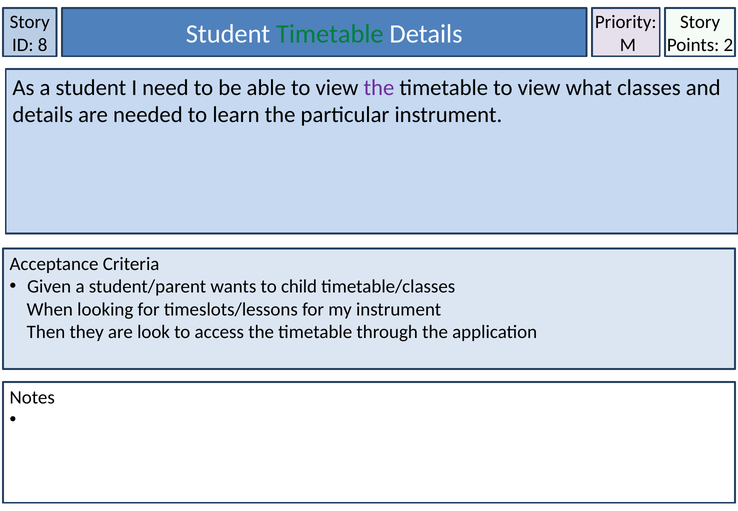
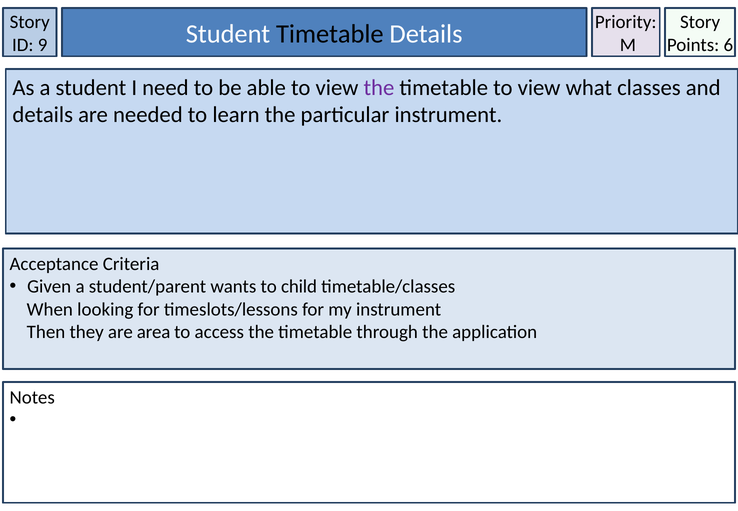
8: 8 -> 9 (43, 45)
Timetable colour: green -> black (330, 34)
2: 2 -> 6 (728, 45)
look: look -> area (154, 332)
